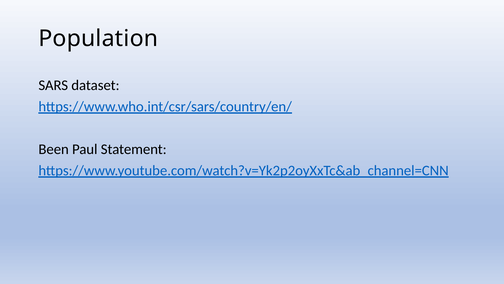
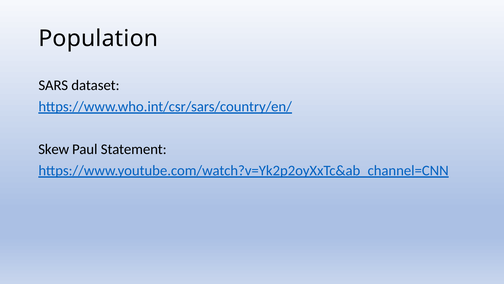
Been: Been -> Skew (54, 149)
